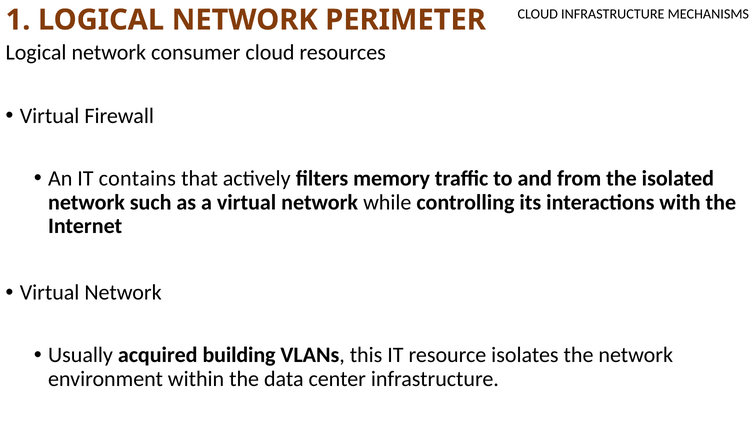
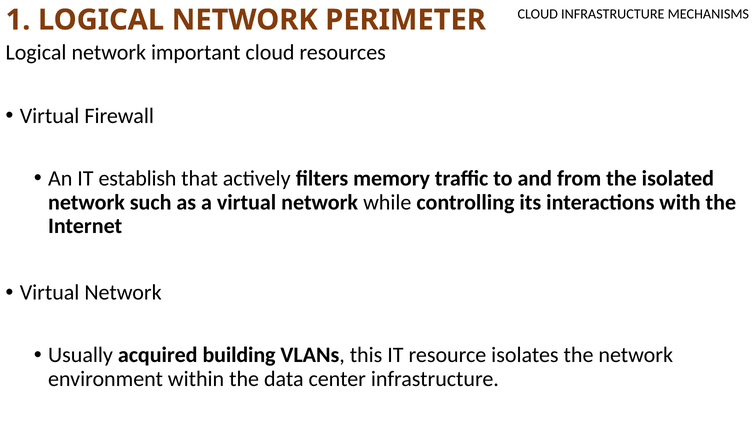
consumer: consumer -> important (196, 53)
contains: contains -> establish (137, 179)
